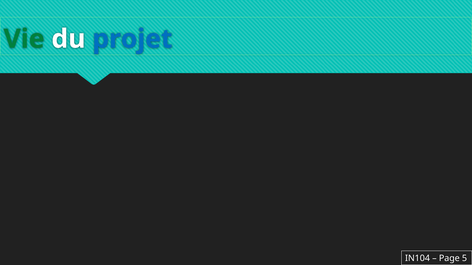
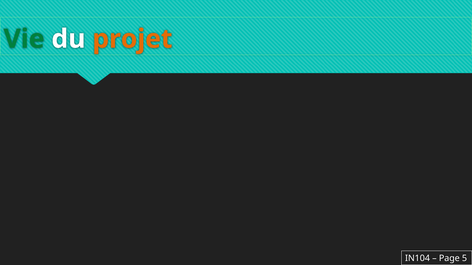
projet colour: blue -> orange (132, 39)
